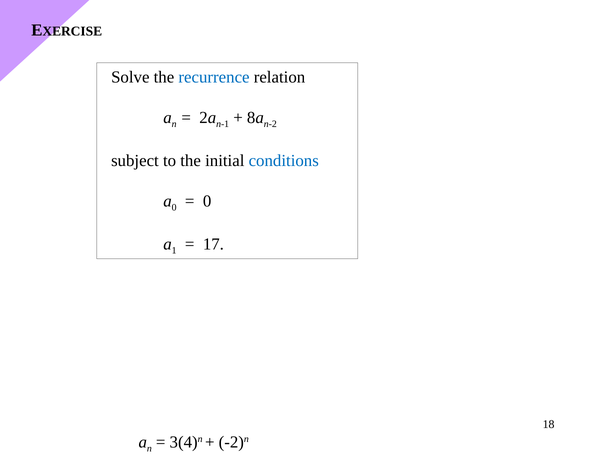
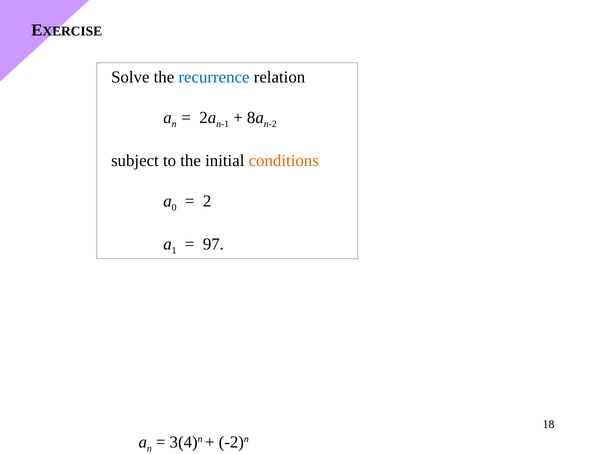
conditions colour: blue -> orange (284, 161)
0: 0 -> 2 (207, 201)
17: 17 -> 97 (213, 244)
